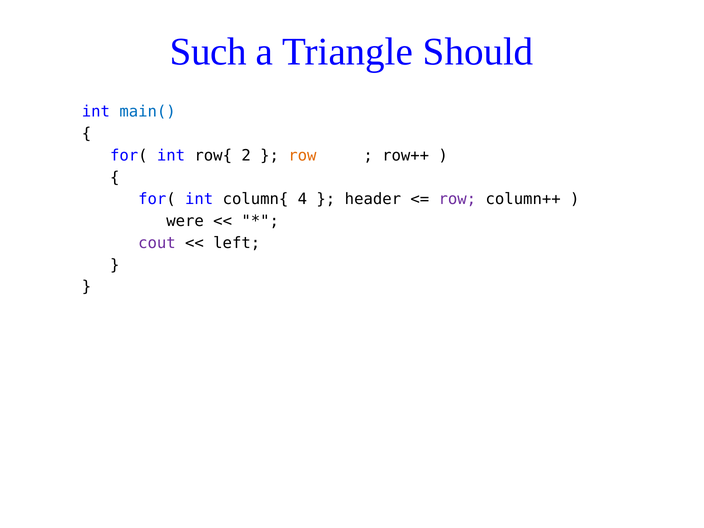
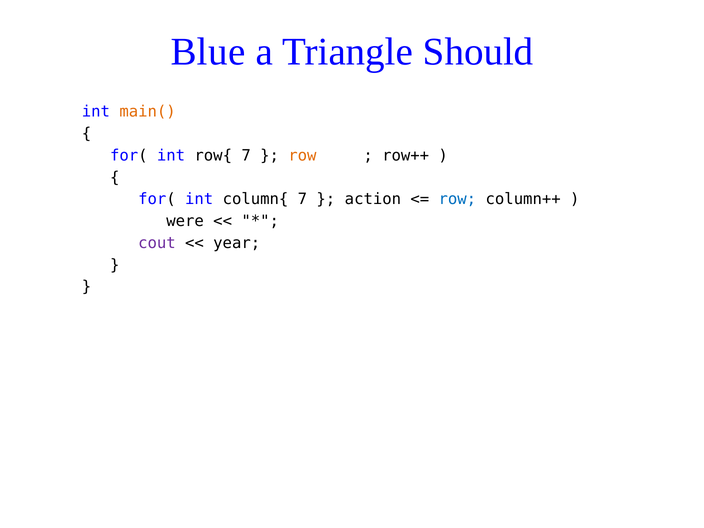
Such: Such -> Blue (208, 52)
main( colour: blue -> orange (148, 112)
row{ 2: 2 -> 7 (246, 155)
column{ 4: 4 -> 7 (302, 199)
header: header -> action (373, 199)
row colour: purple -> blue (457, 199)
left: left -> year (237, 243)
